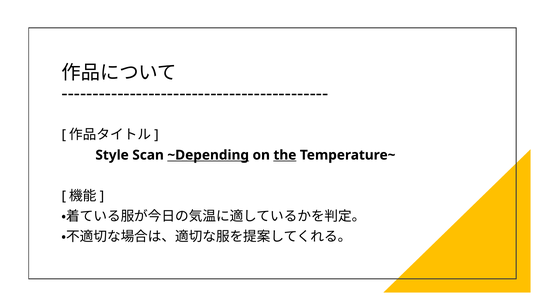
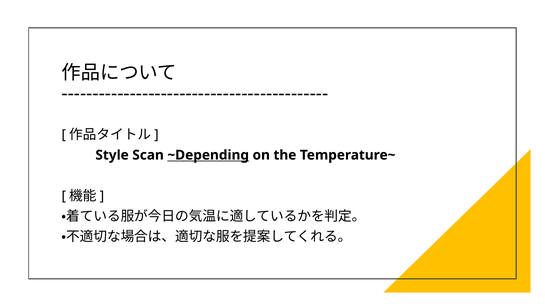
the underline: present -> none (285, 155)
